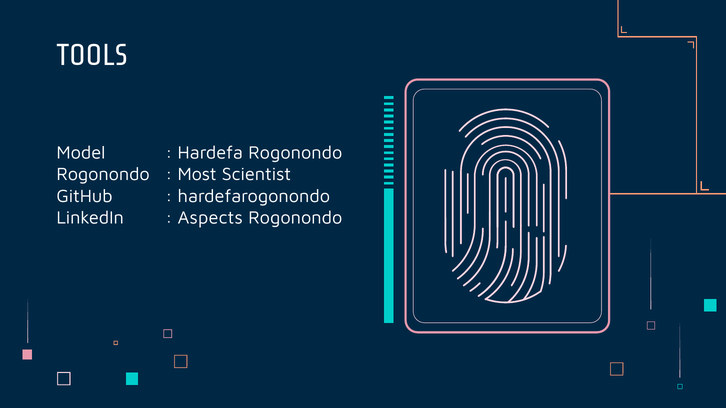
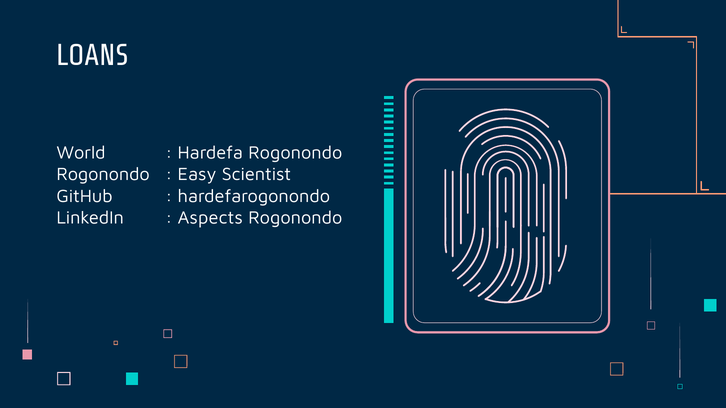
TOOLS: TOOLS -> LOANS (92, 55)
Model: Model -> World (81, 153)
Most: Most -> Easy (197, 175)
